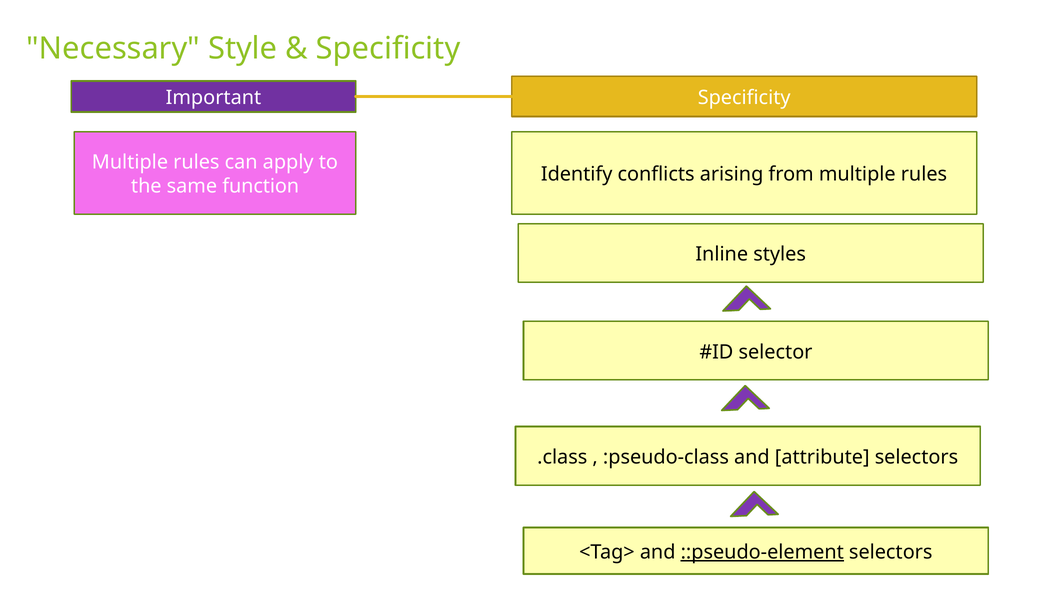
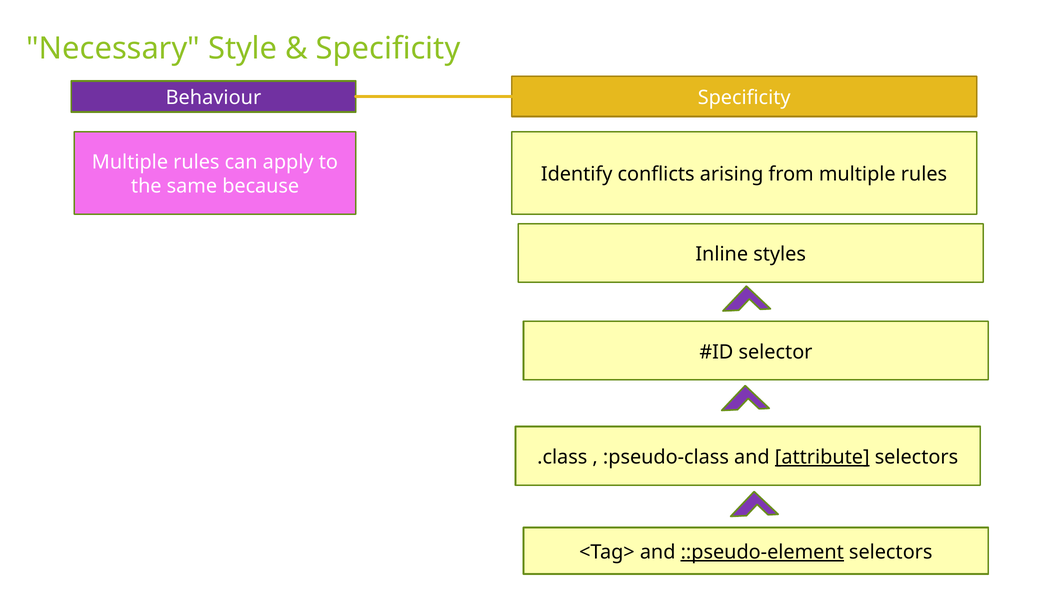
Important: Important -> Behaviour (213, 98)
function: function -> because (261, 186)
attribute underline: none -> present (822, 457)
